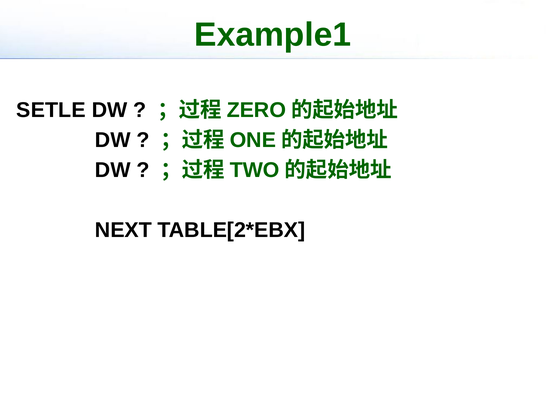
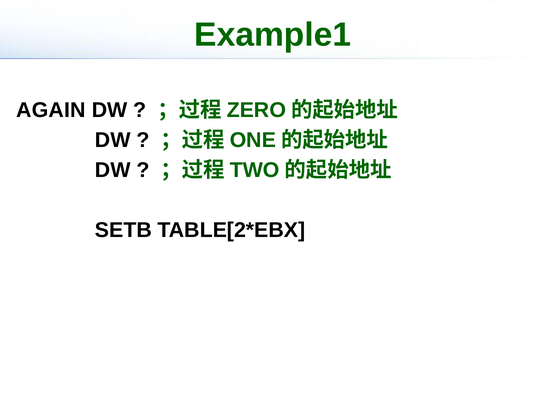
SETLE: SETLE -> AGAIN (51, 110)
NEXT: NEXT -> SETB (123, 230)
